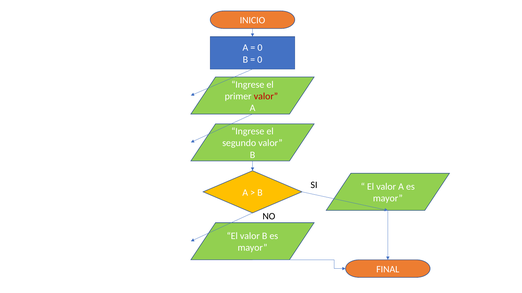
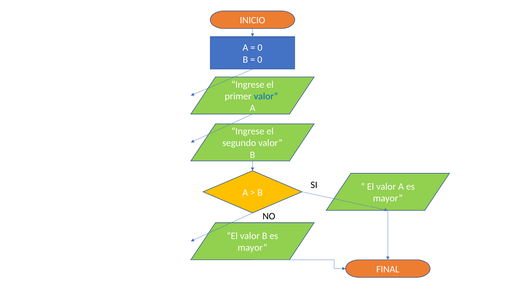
valor colour: red -> blue (266, 96)
